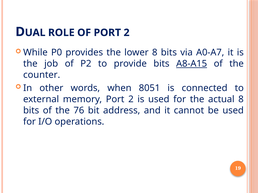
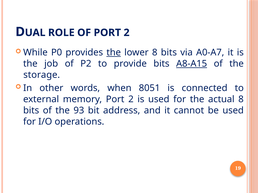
the underline: none -> present (114, 53)
counter: counter -> storage (42, 75)
76: 76 -> 93 (79, 111)
